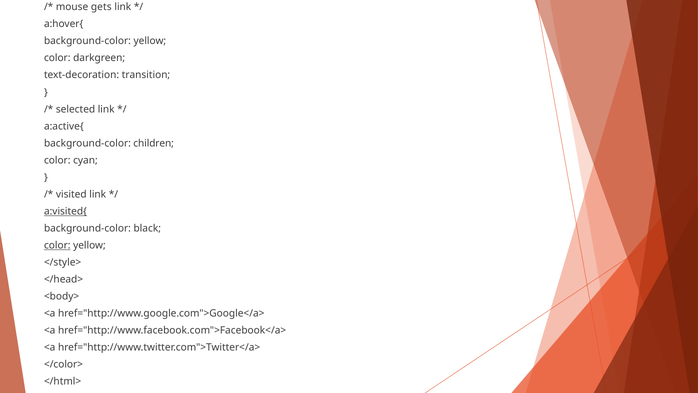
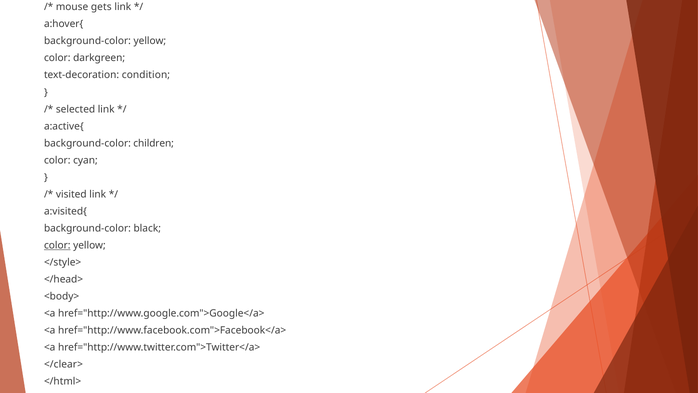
transition: transition -> condition (146, 75)
a:visited{ underline: present -> none (65, 211)
</color>: </color> -> </clear> (63, 364)
